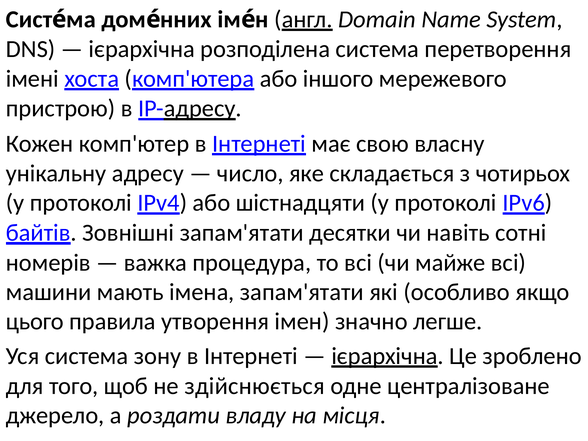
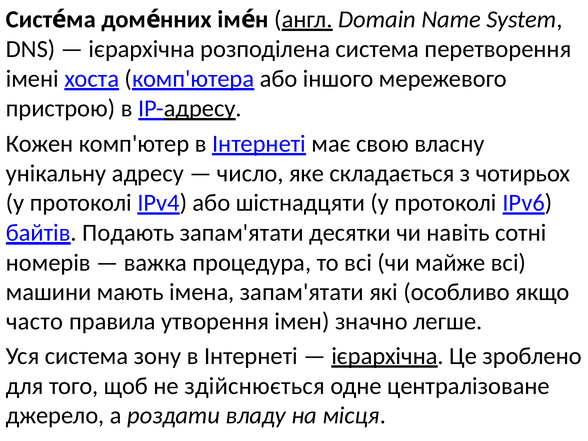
Зовнішні: Зовнішні -> Подають (128, 233)
цього: цього -> часто (35, 321)
